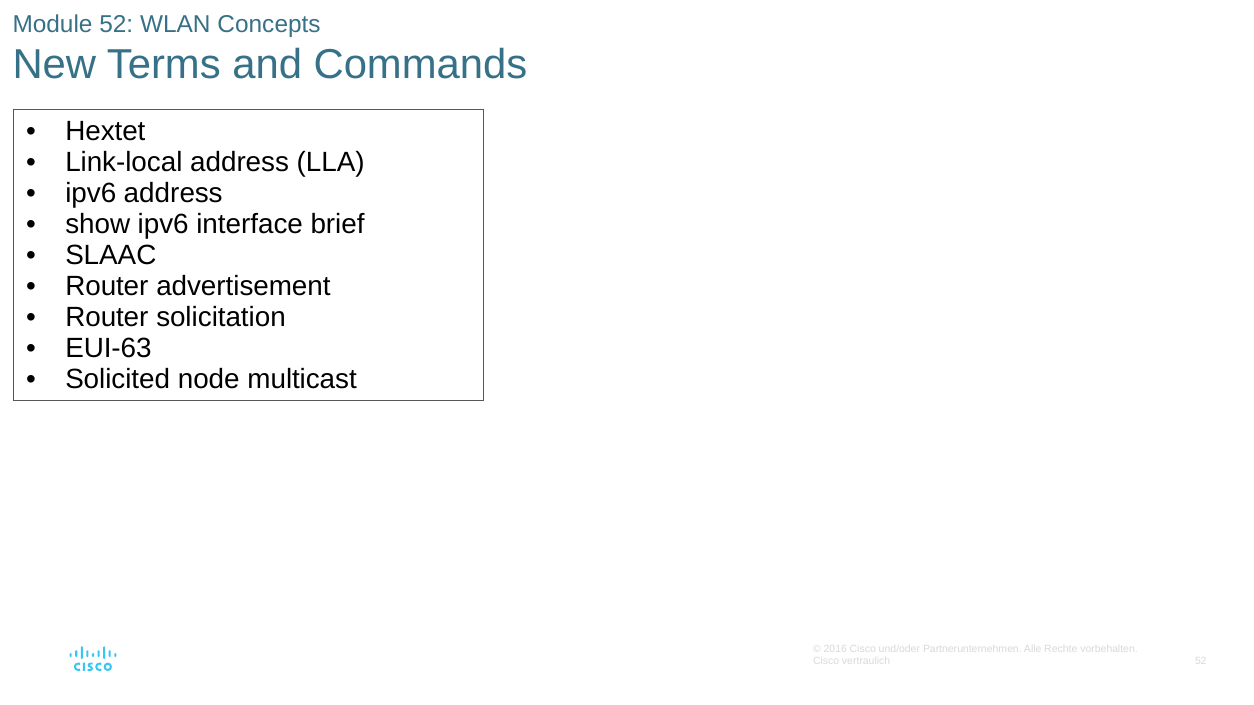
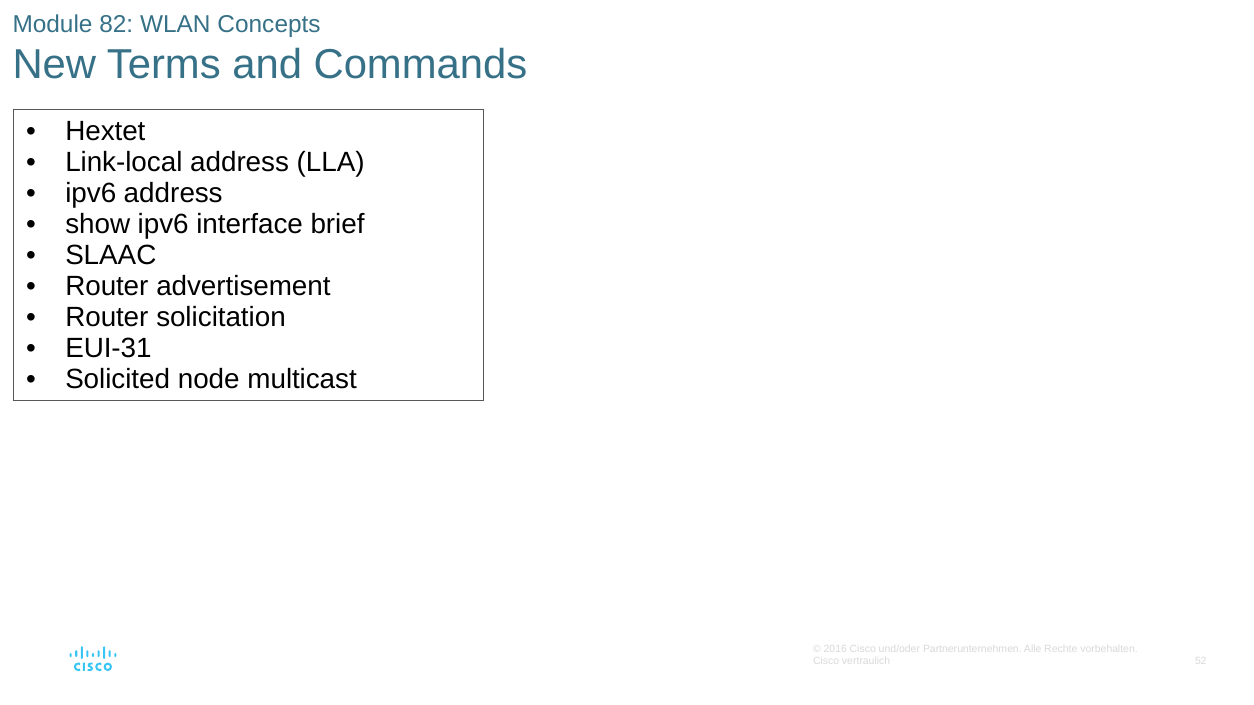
Module 52: 52 -> 82 (116, 24)
EUI-63: EUI-63 -> EUI-31 (108, 348)
